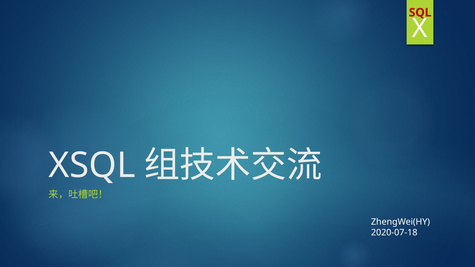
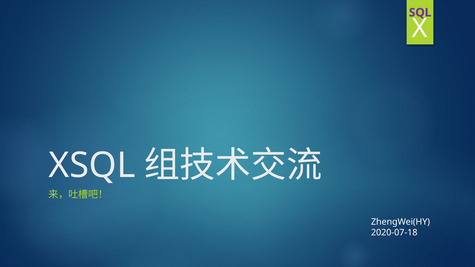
SQL colour: red -> purple (420, 13)
